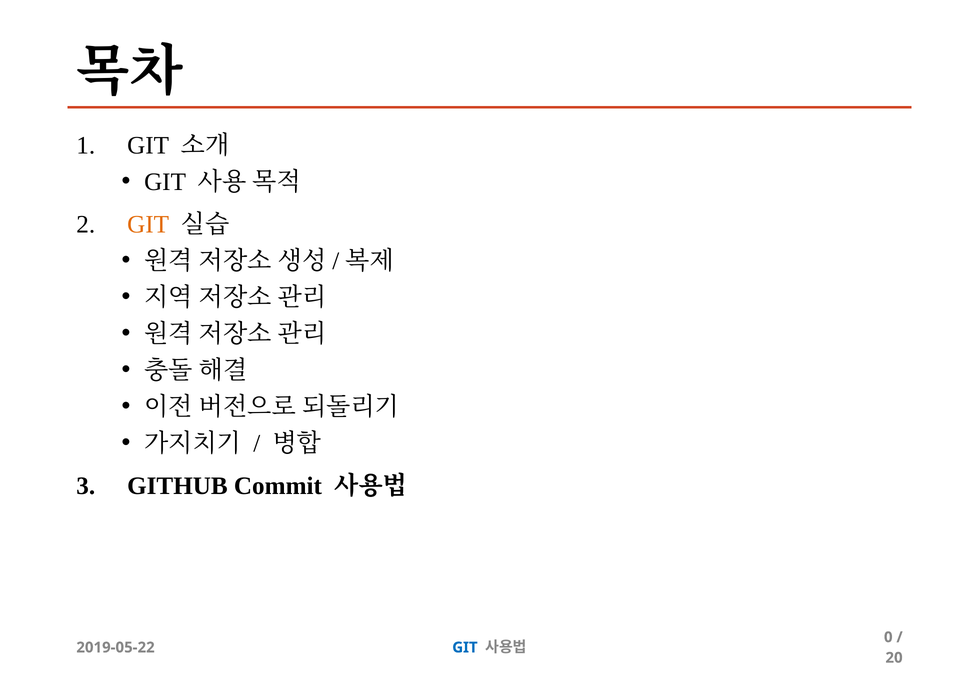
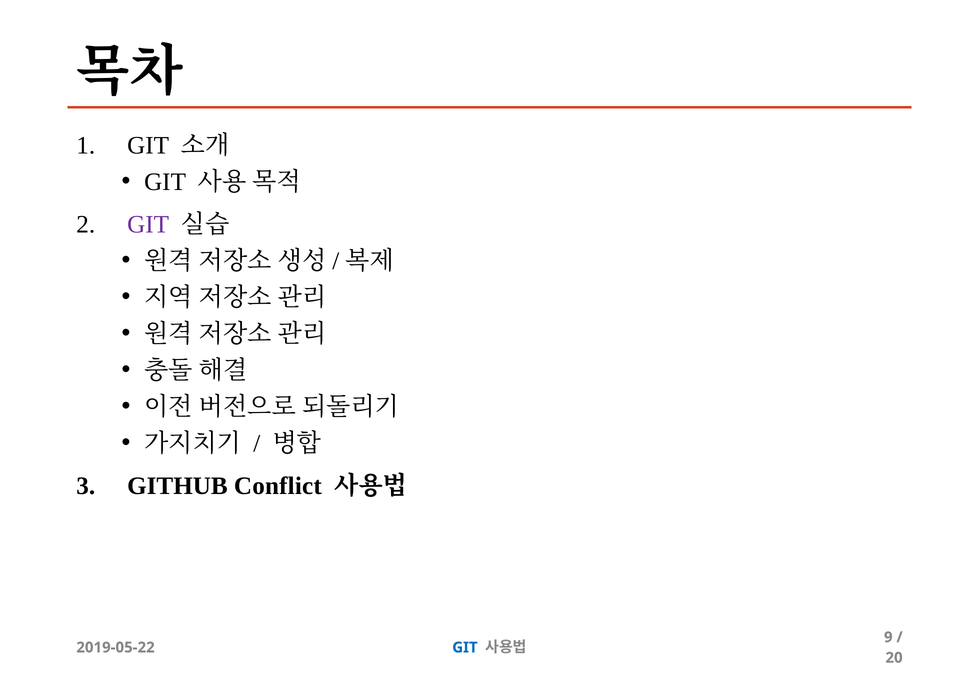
GIT colour: orange -> purple (148, 225)
Commit: Commit -> Conflict (278, 486)
0: 0 -> 9 (888, 637)
